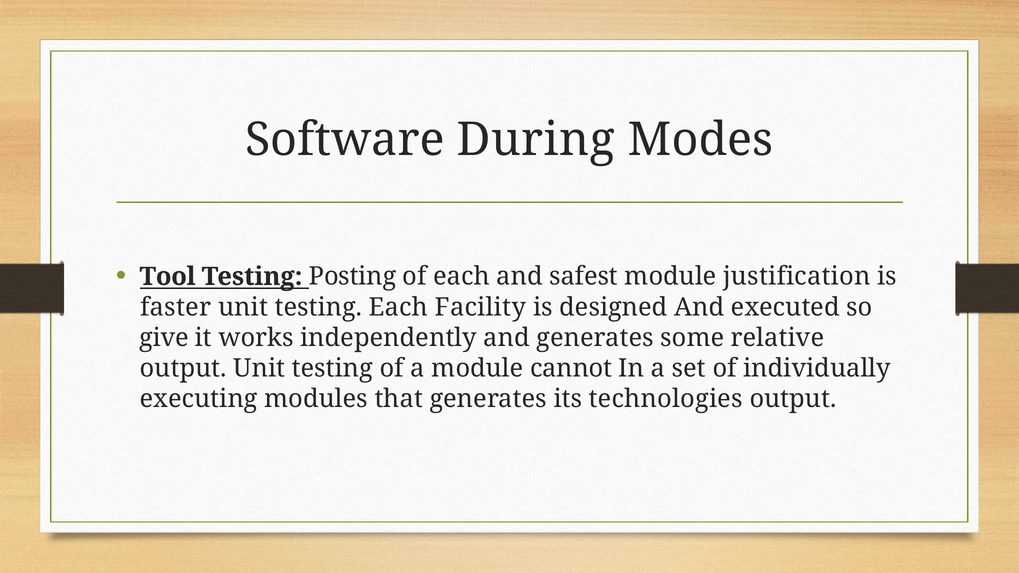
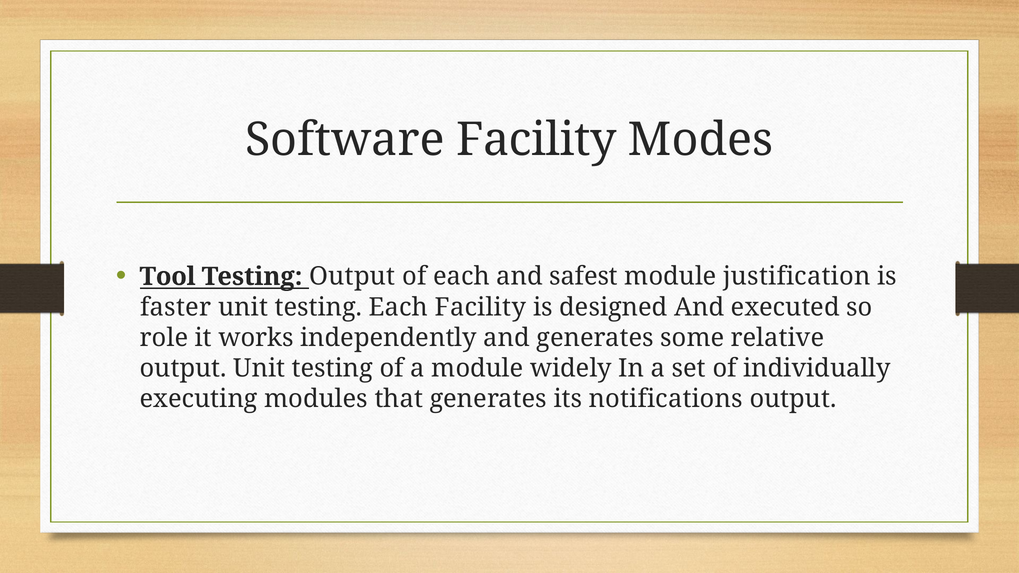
Software During: During -> Facility (536, 140)
Testing Posting: Posting -> Output (352, 277)
give: give -> role (164, 338)
cannot: cannot -> widely (571, 368)
technologies: technologies -> notifications (666, 399)
